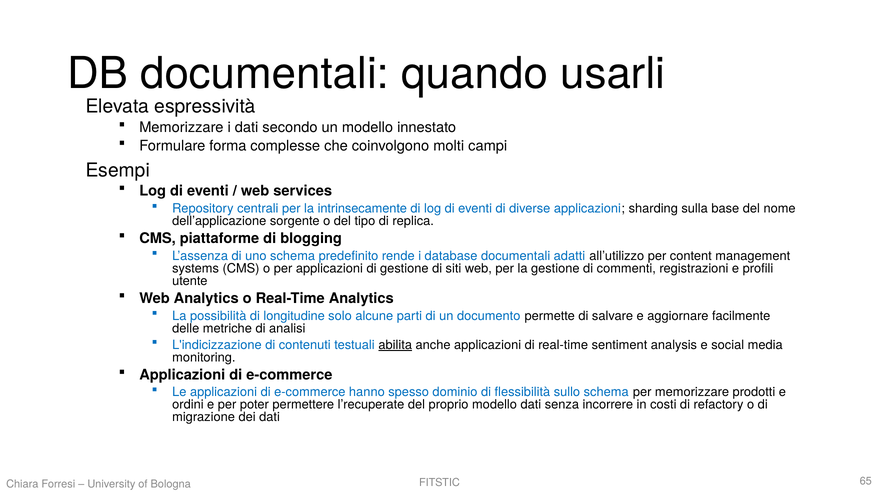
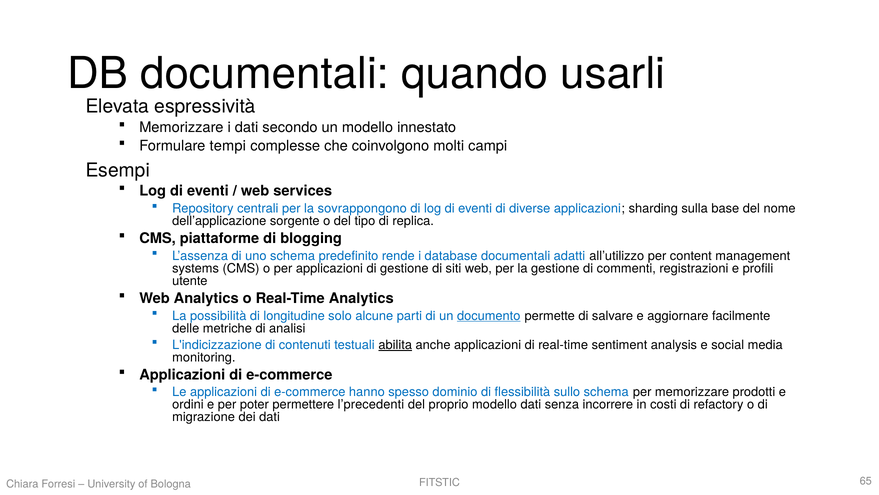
forma: forma -> tempi (228, 146)
intrinsecamente: intrinsecamente -> sovrappongono (362, 208)
documento underline: none -> present (489, 315)
l’recuperate: l’recuperate -> l’precedenti (371, 404)
